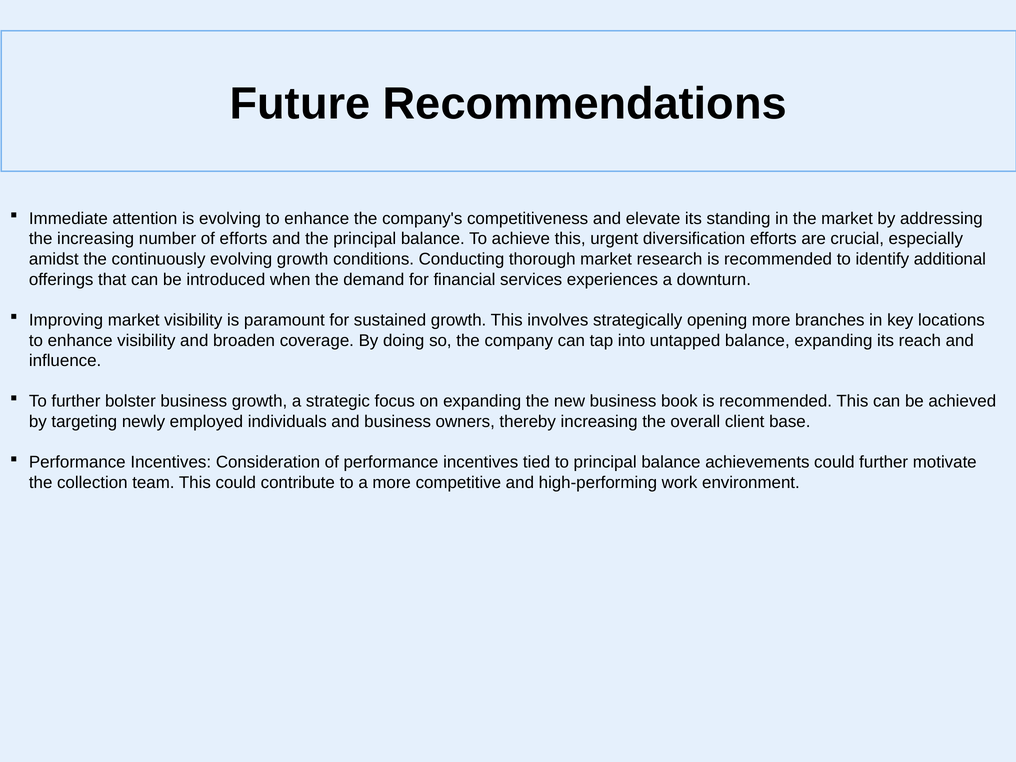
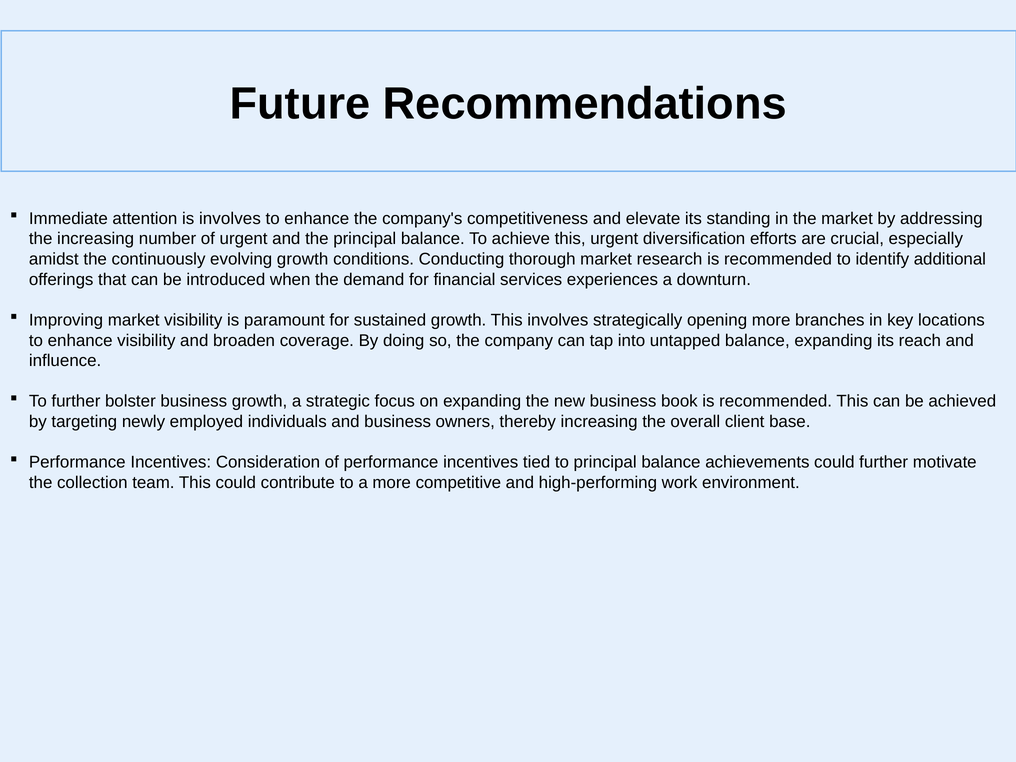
is evolving: evolving -> involves (230, 218)
of efforts: efforts -> urgent (244, 239)
